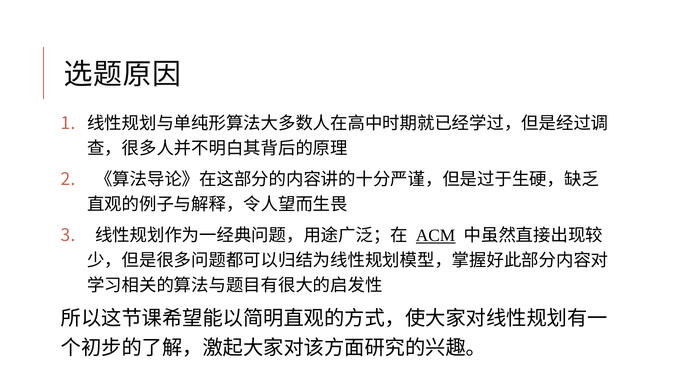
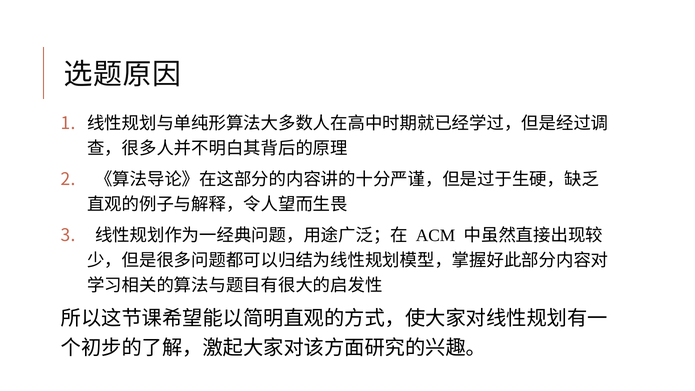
ACM underline: present -> none (436, 235)
